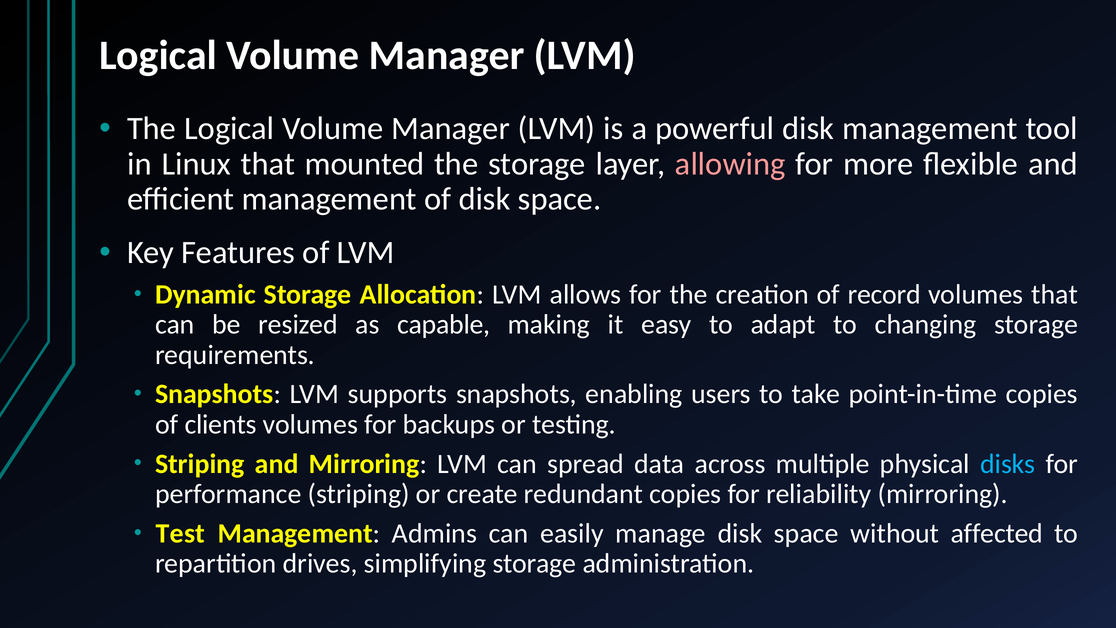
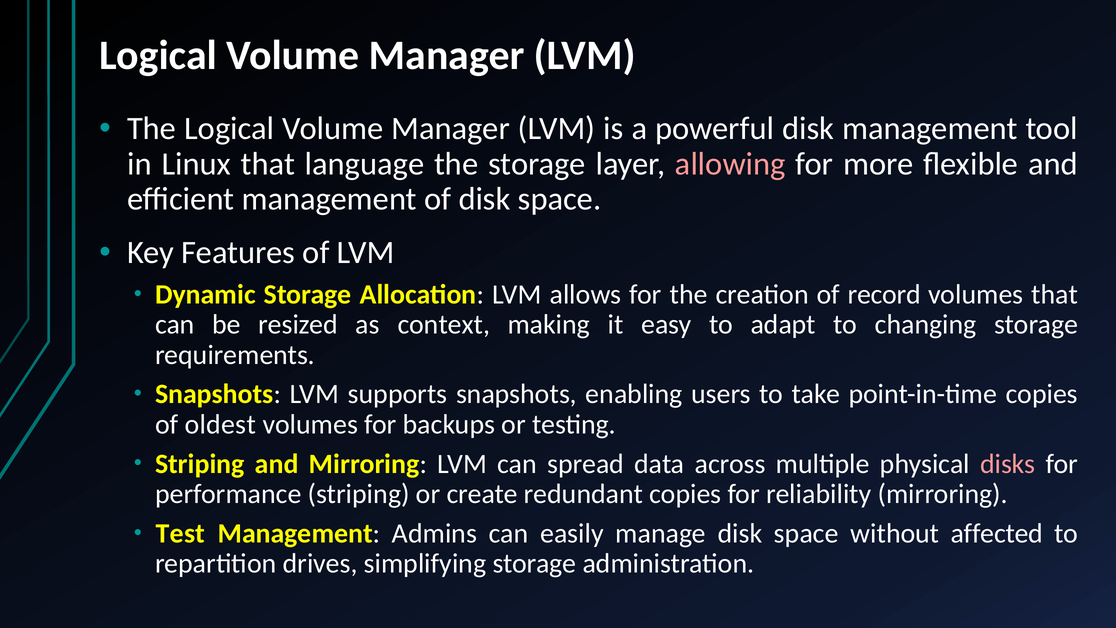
mounted: mounted -> language (365, 164)
capable: capable -> context (444, 325)
clients: clients -> oldest (220, 424)
disks colour: light blue -> pink (1008, 464)
